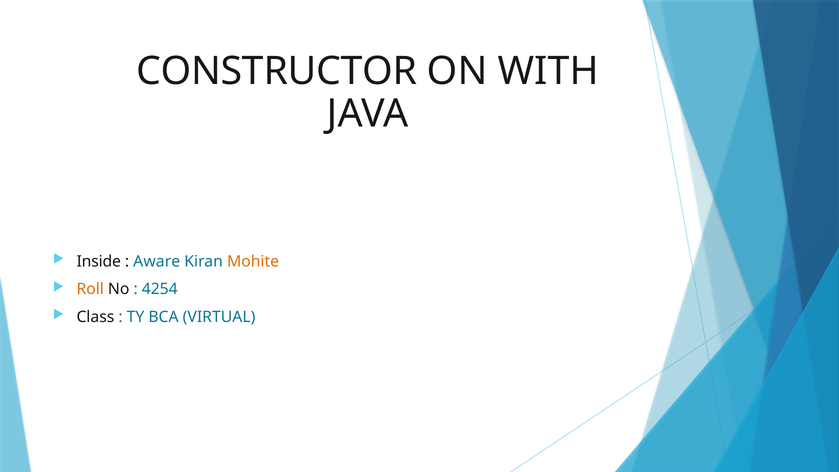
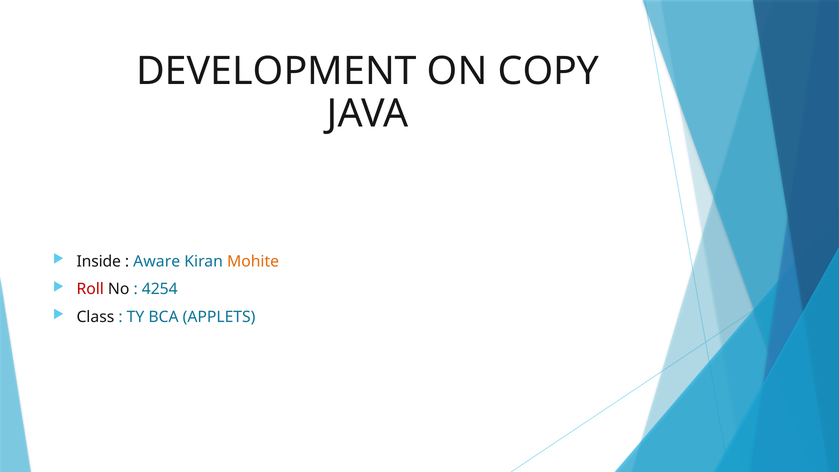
CONSTRUCTOR: CONSTRUCTOR -> DEVELOPMENT (276, 71)
WITH: WITH -> COPY (548, 71)
Roll colour: orange -> red (90, 289)
VIRTUAL: VIRTUAL -> APPLETS (219, 317)
